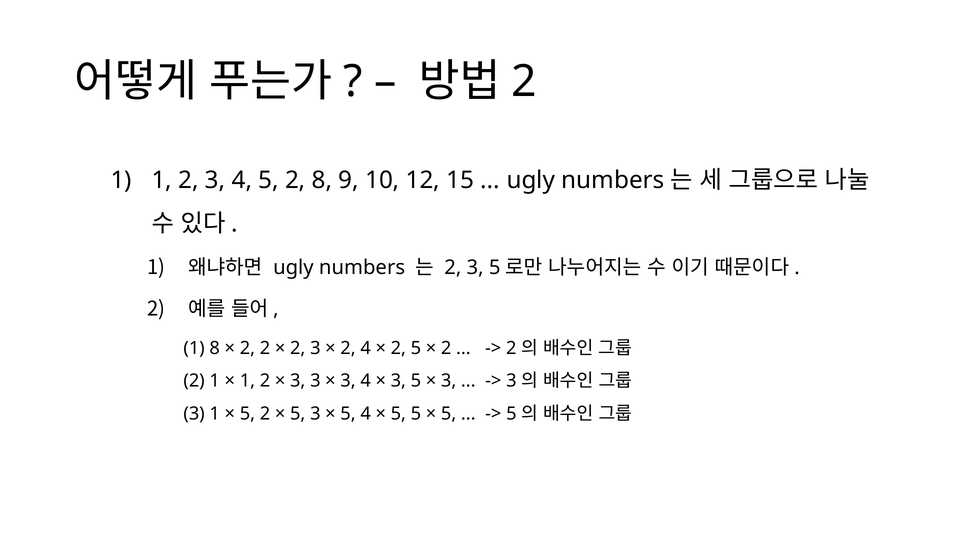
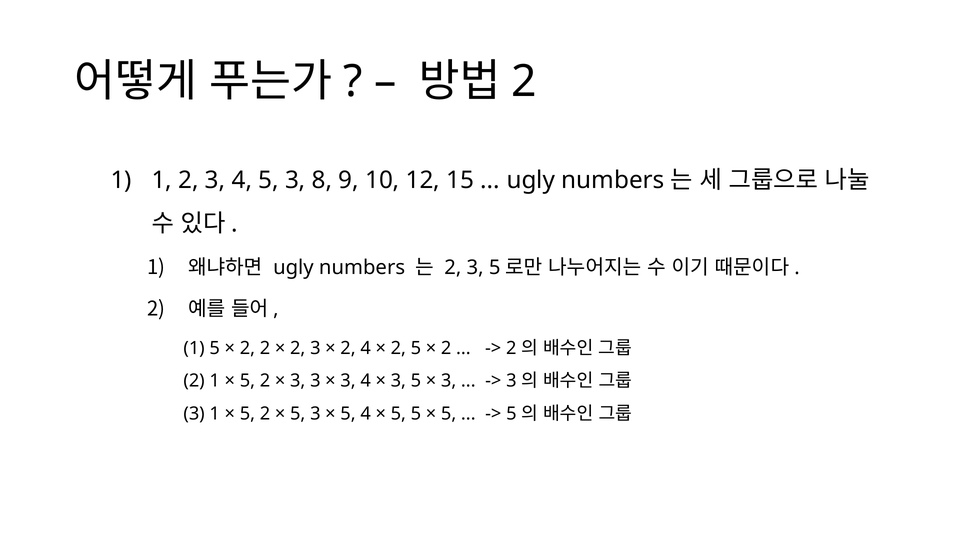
4 5 2: 2 -> 3 (295, 180)
1 8: 8 -> 5 (215, 348)
1: 1 -> 5 (247, 381)
